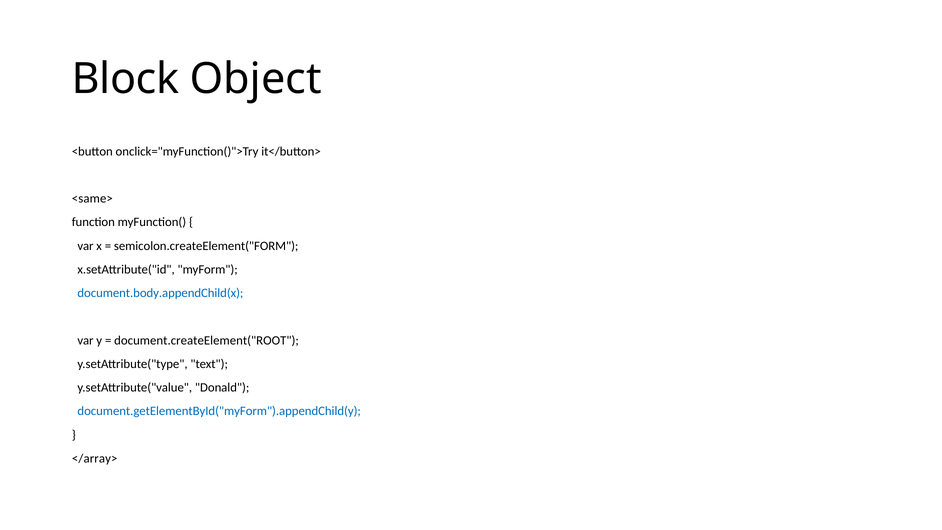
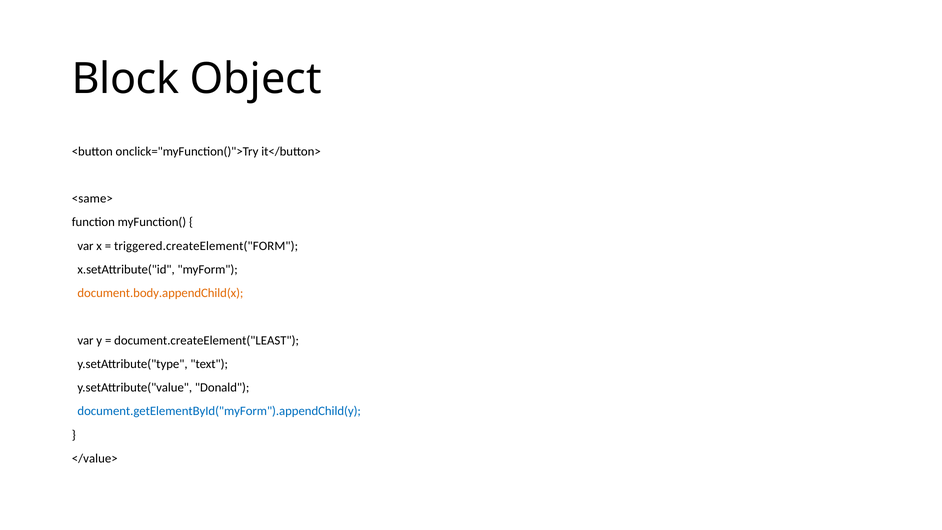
semicolon.createElement("FORM: semicolon.createElement("FORM -> triggered.createElement("FORM (206, 246)
document.body.appendChild(x colour: blue -> orange (160, 293)
document.createElement("ROOT: document.createElement("ROOT -> document.createElement("LEAST (207, 340)
</array>: </array> -> </value> (95, 458)
